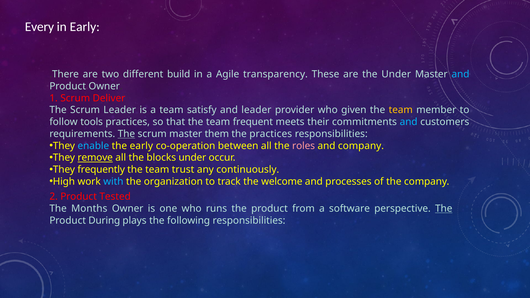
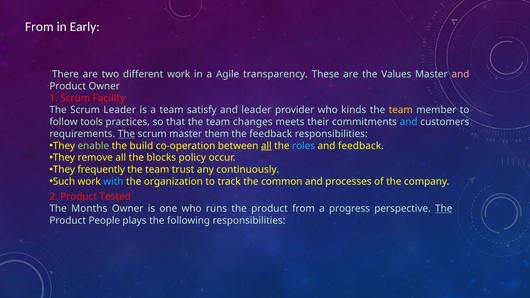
Every: Every -> From (39, 27)
different build: build -> work (179, 74)
the Under: Under -> Values (396, 74)
and colour: light blue -> pink (460, 74)
Deliver: Deliver -> Facility (109, 98)
given: given -> kinds (354, 110)
frequent: frequent -> changes (253, 122)
the practices: practices -> feedback (271, 134)
enable colour: light blue -> light green (93, 146)
the early: early -> build (141, 146)
all underline: none -> present (266, 146)
roles colour: pink -> light blue (304, 146)
and company: company -> feedback (361, 146)
remove underline: present -> none (95, 158)
blocks under: under -> policy (192, 158)
High: High -> Such (64, 182)
welcome: welcome -> common (282, 182)
software: software -> progress (350, 209)
During: During -> People (104, 221)
